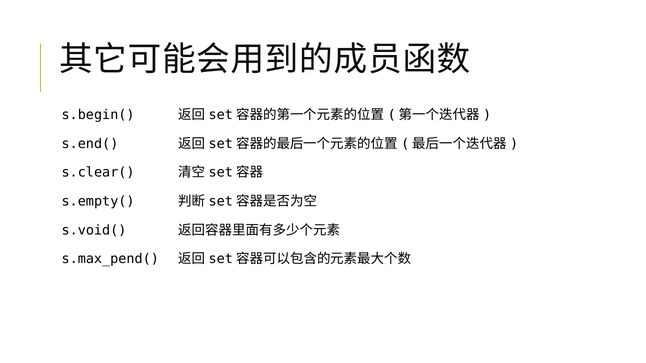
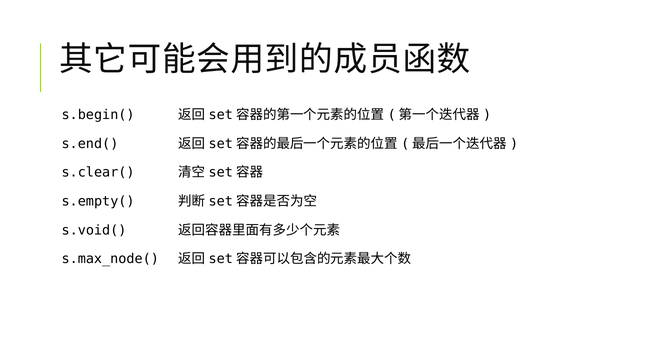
s.max_pend(: s.max_pend( -> s.max_node( (110, 259)
